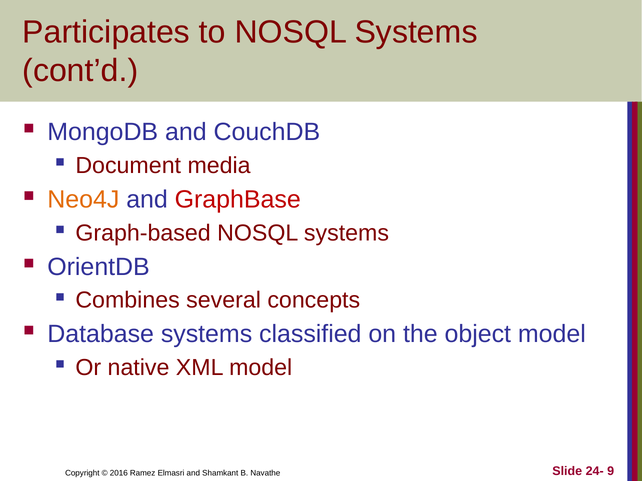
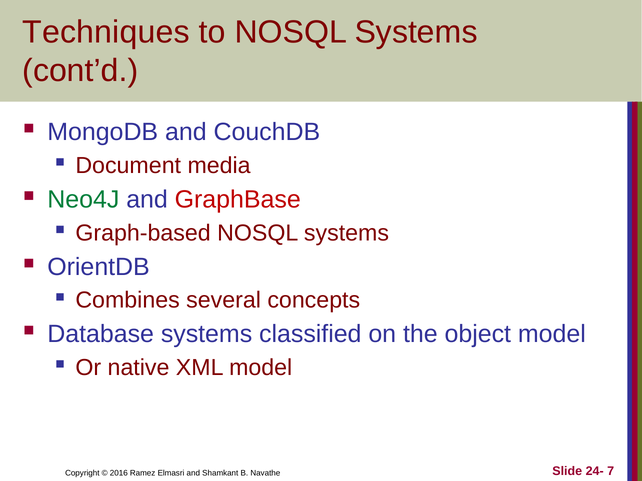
Participates: Participates -> Techniques (106, 32)
Neo4J colour: orange -> green (83, 200)
9: 9 -> 7 (611, 472)
